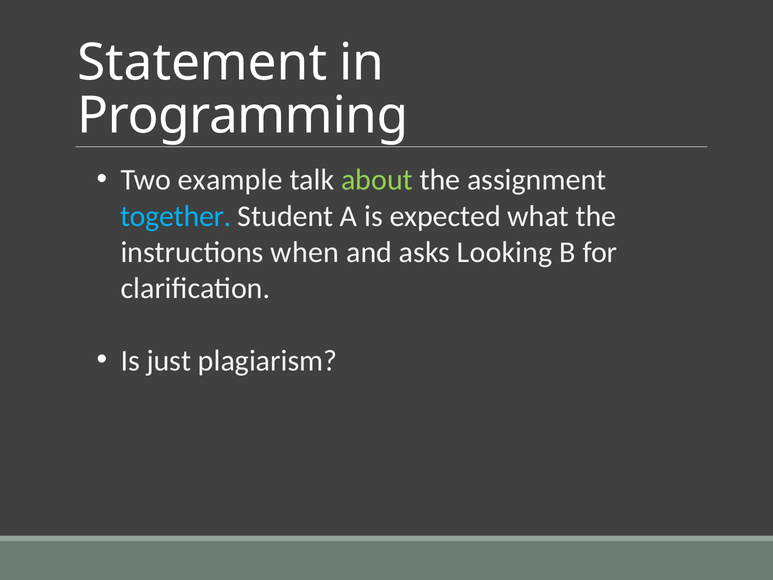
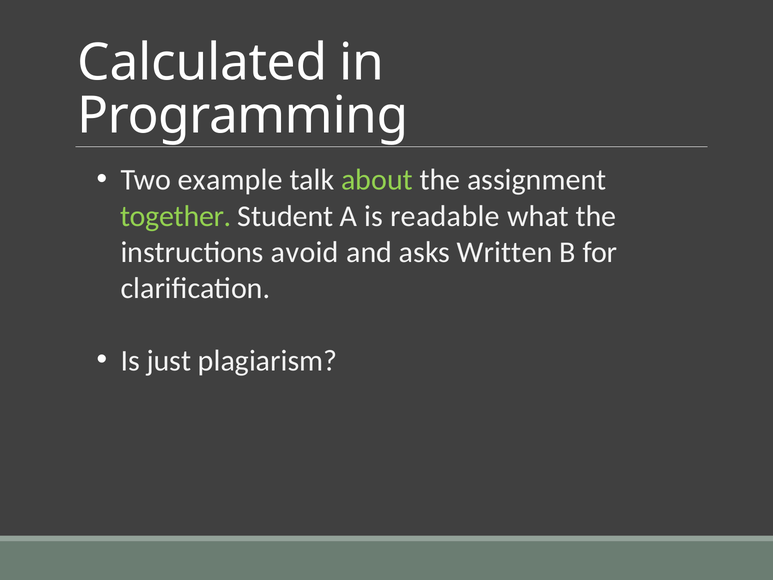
Statement: Statement -> Calculated (202, 63)
together colour: light blue -> light green (176, 216)
expected: expected -> readable (445, 216)
when: when -> avoid (305, 252)
Looking: Looking -> Written (505, 252)
